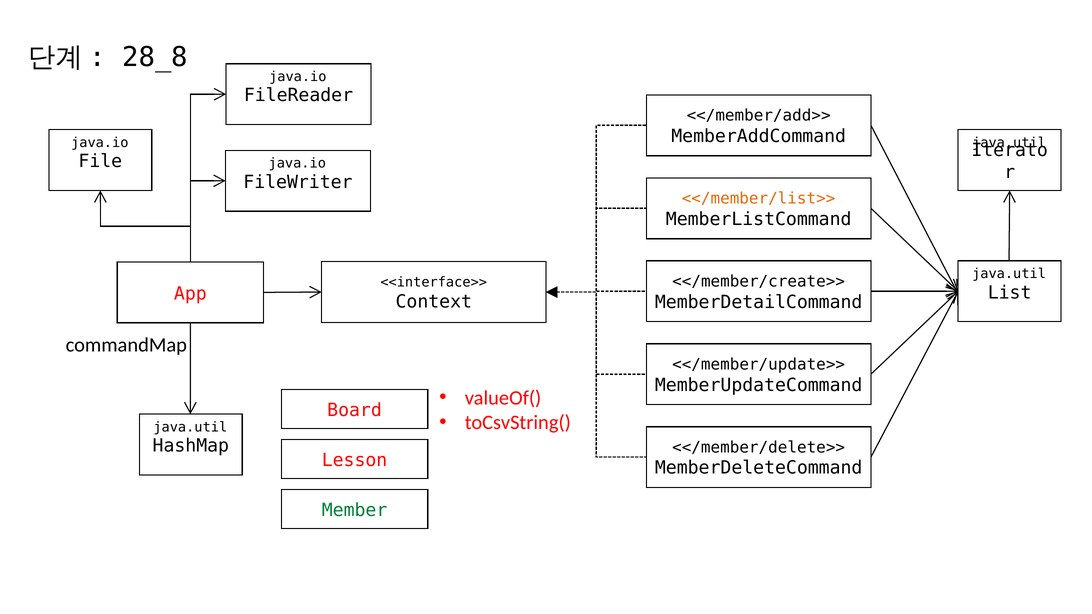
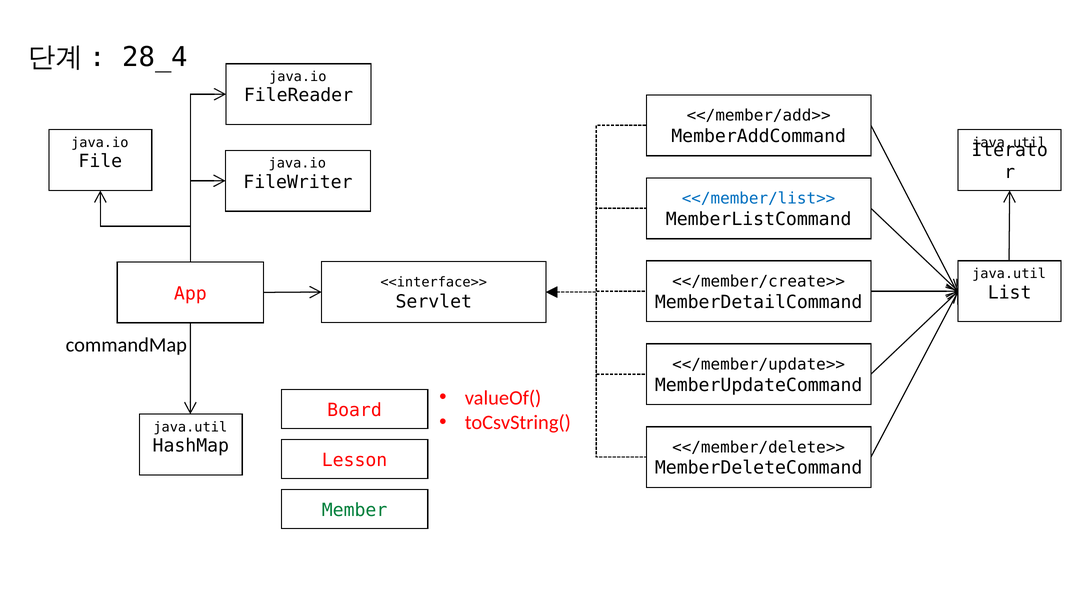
28_8: 28_8 -> 28_4 (155, 57)
<</member/list>> colour: orange -> blue (759, 199)
Context: Context -> Servlet (434, 302)
